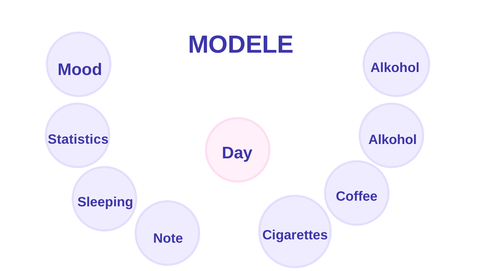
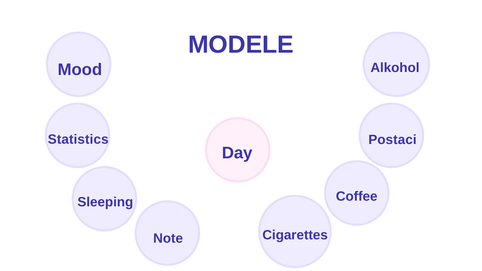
Alkohol: Alkohol -> Postaci (392, 140)
